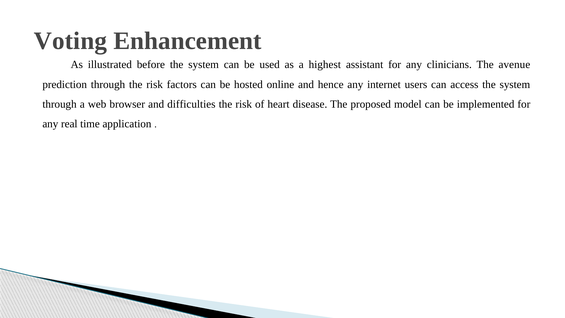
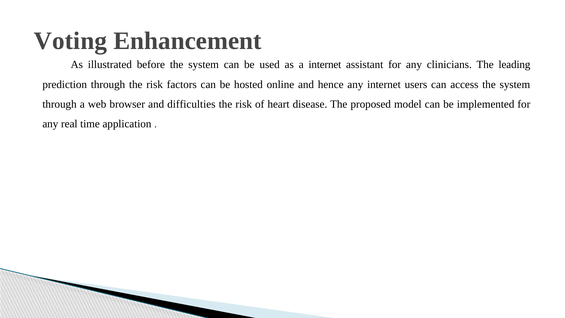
a highest: highest -> internet (325, 65)
avenue: avenue -> leading (514, 65)
